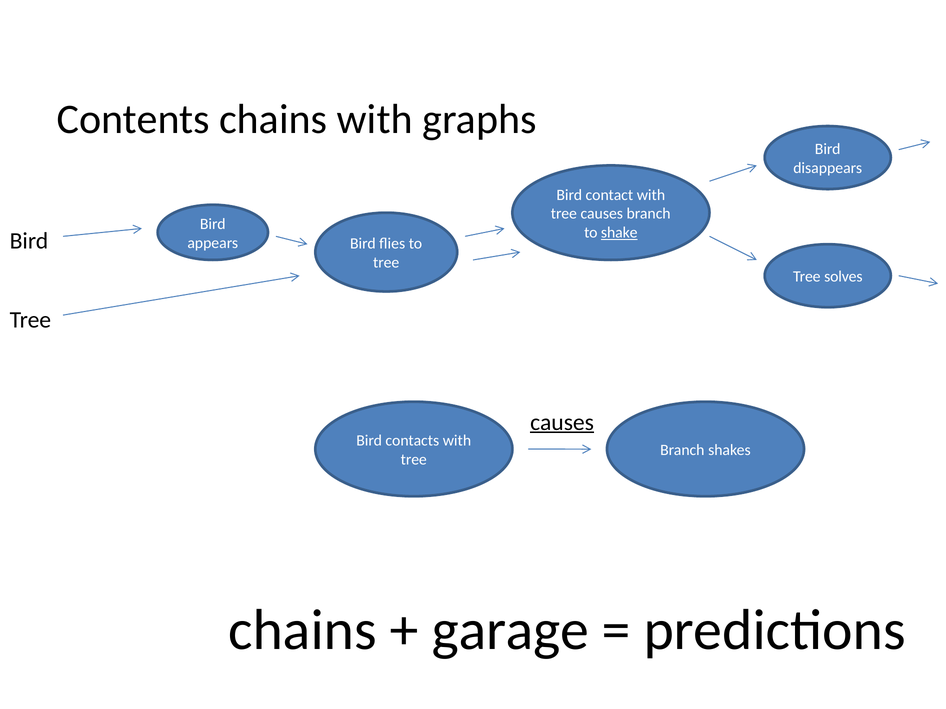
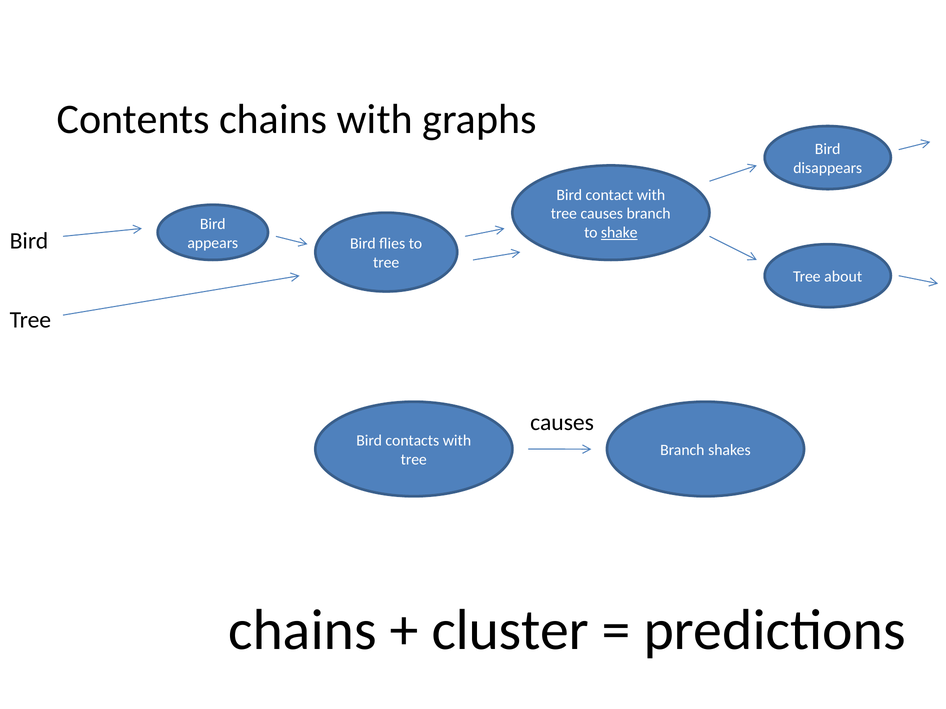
solves: solves -> about (843, 277)
causes underline: present -> none (562, 423)
garage: garage -> cluster (510, 631)
